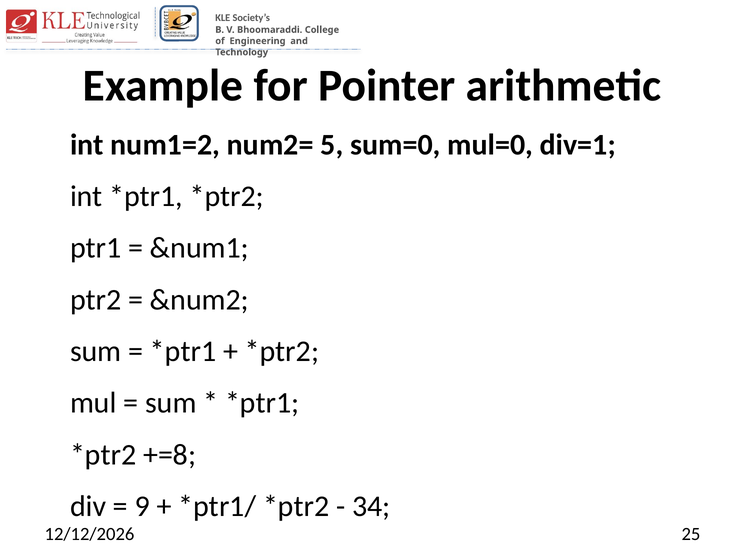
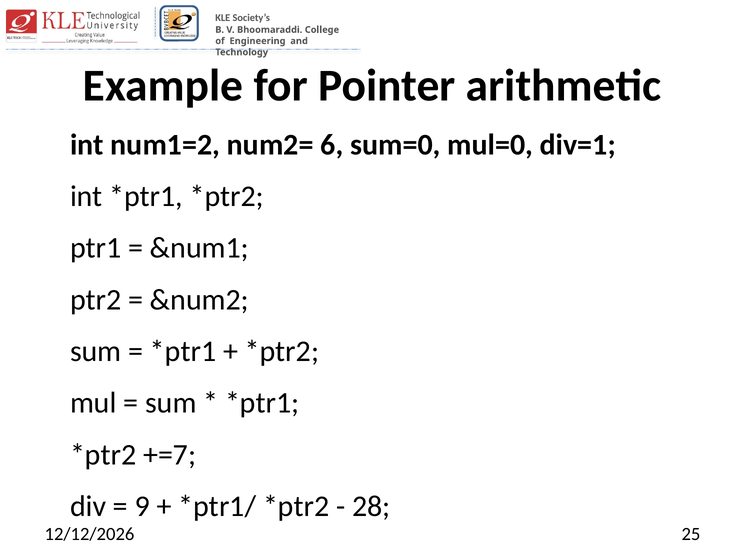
5: 5 -> 6 (332, 145)
+=8: +=8 -> +=7 (170, 454)
34: 34 -> 28 (371, 506)
